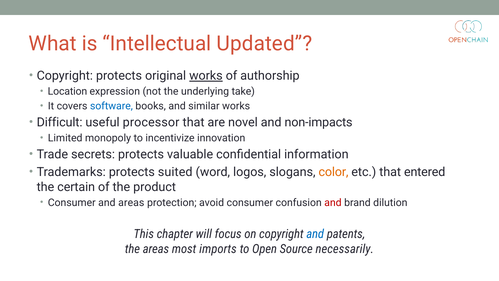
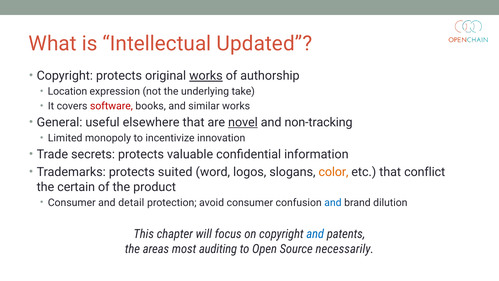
software colour: blue -> red (111, 106)
Difficult: Difficult -> General (60, 122)
processor: processor -> elsewhere (151, 122)
novel underline: none -> present (243, 122)
non-impacts: non-impacts -> non-tracking (319, 122)
entered: entered -> conflict (425, 172)
and areas: areas -> detail (131, 202)
and colour: red -> blue (333, 202)
imports: imports -> auditing (218, 249)
